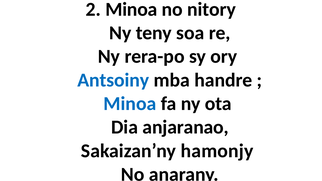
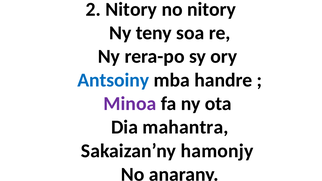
2 Minoa: Minoa -> Nitory (131, 9)
Minoa colour: blue -> purple (130, 104)
anjaranao: anjaranao -> mahantra (185, 127)
